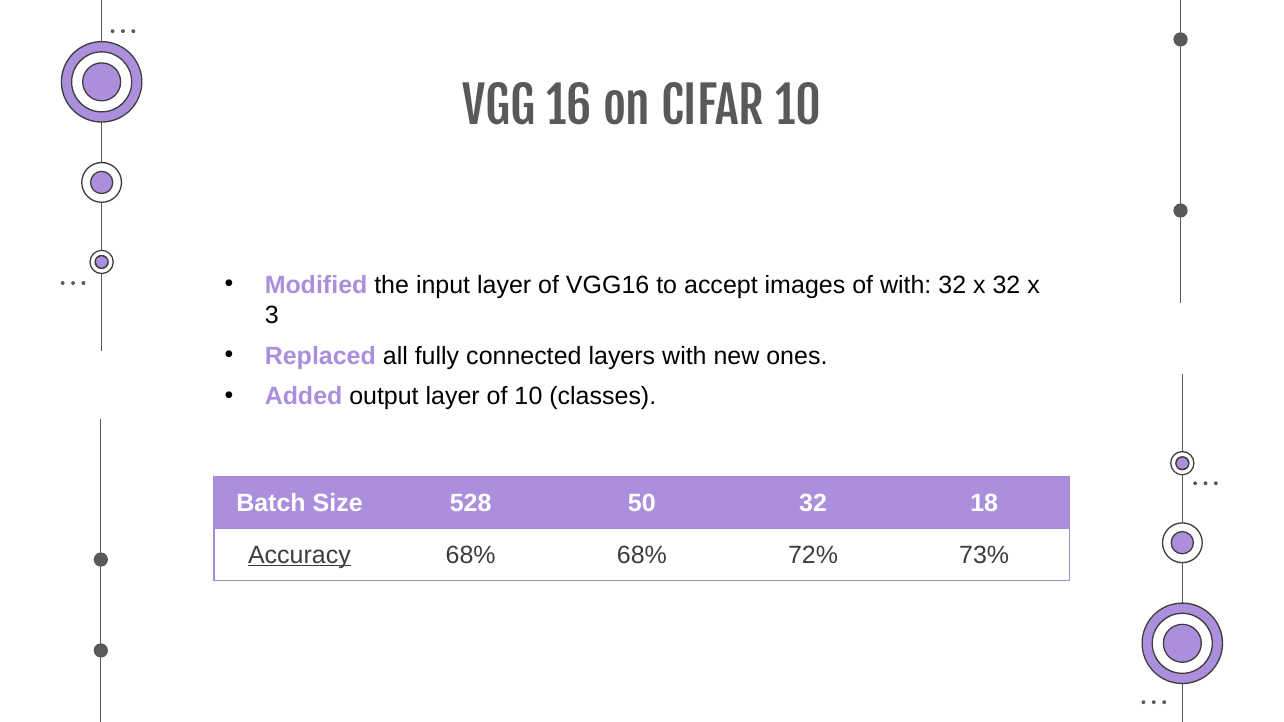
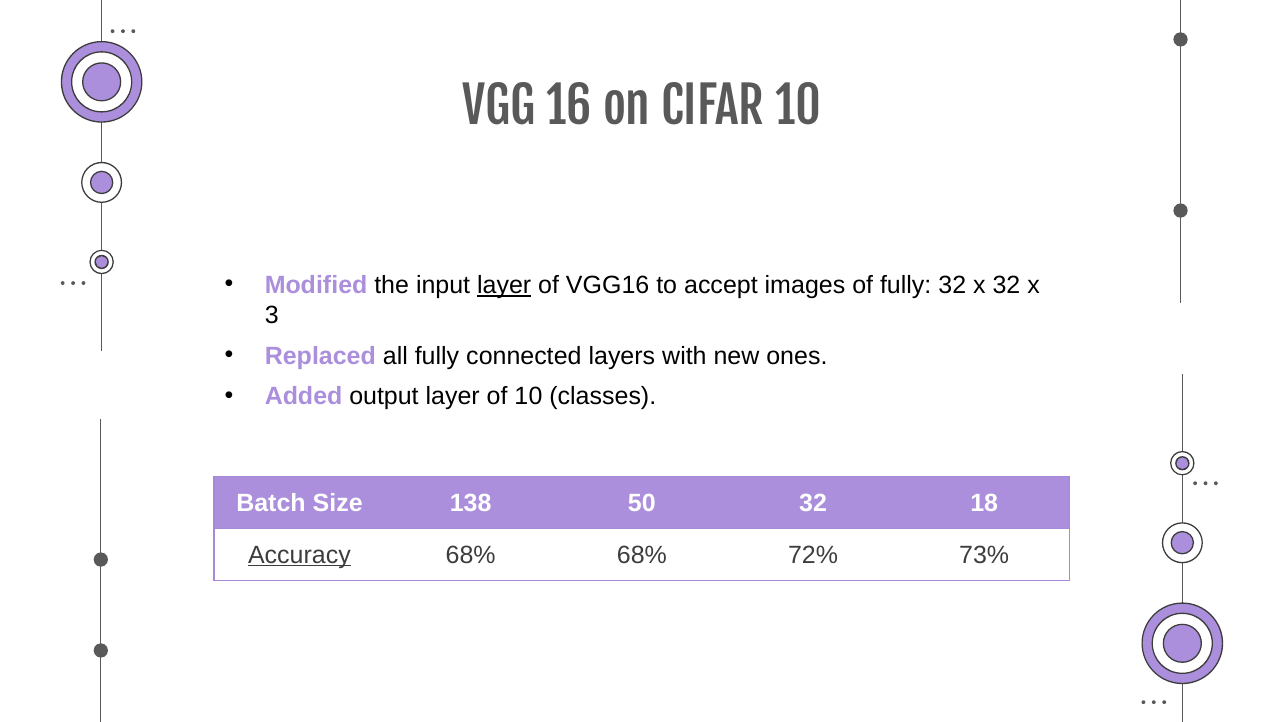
layer underline: none -> present (504, 285)
of with: with -> fully (906, 285)
528: 528 -> 138 (471, 503)
